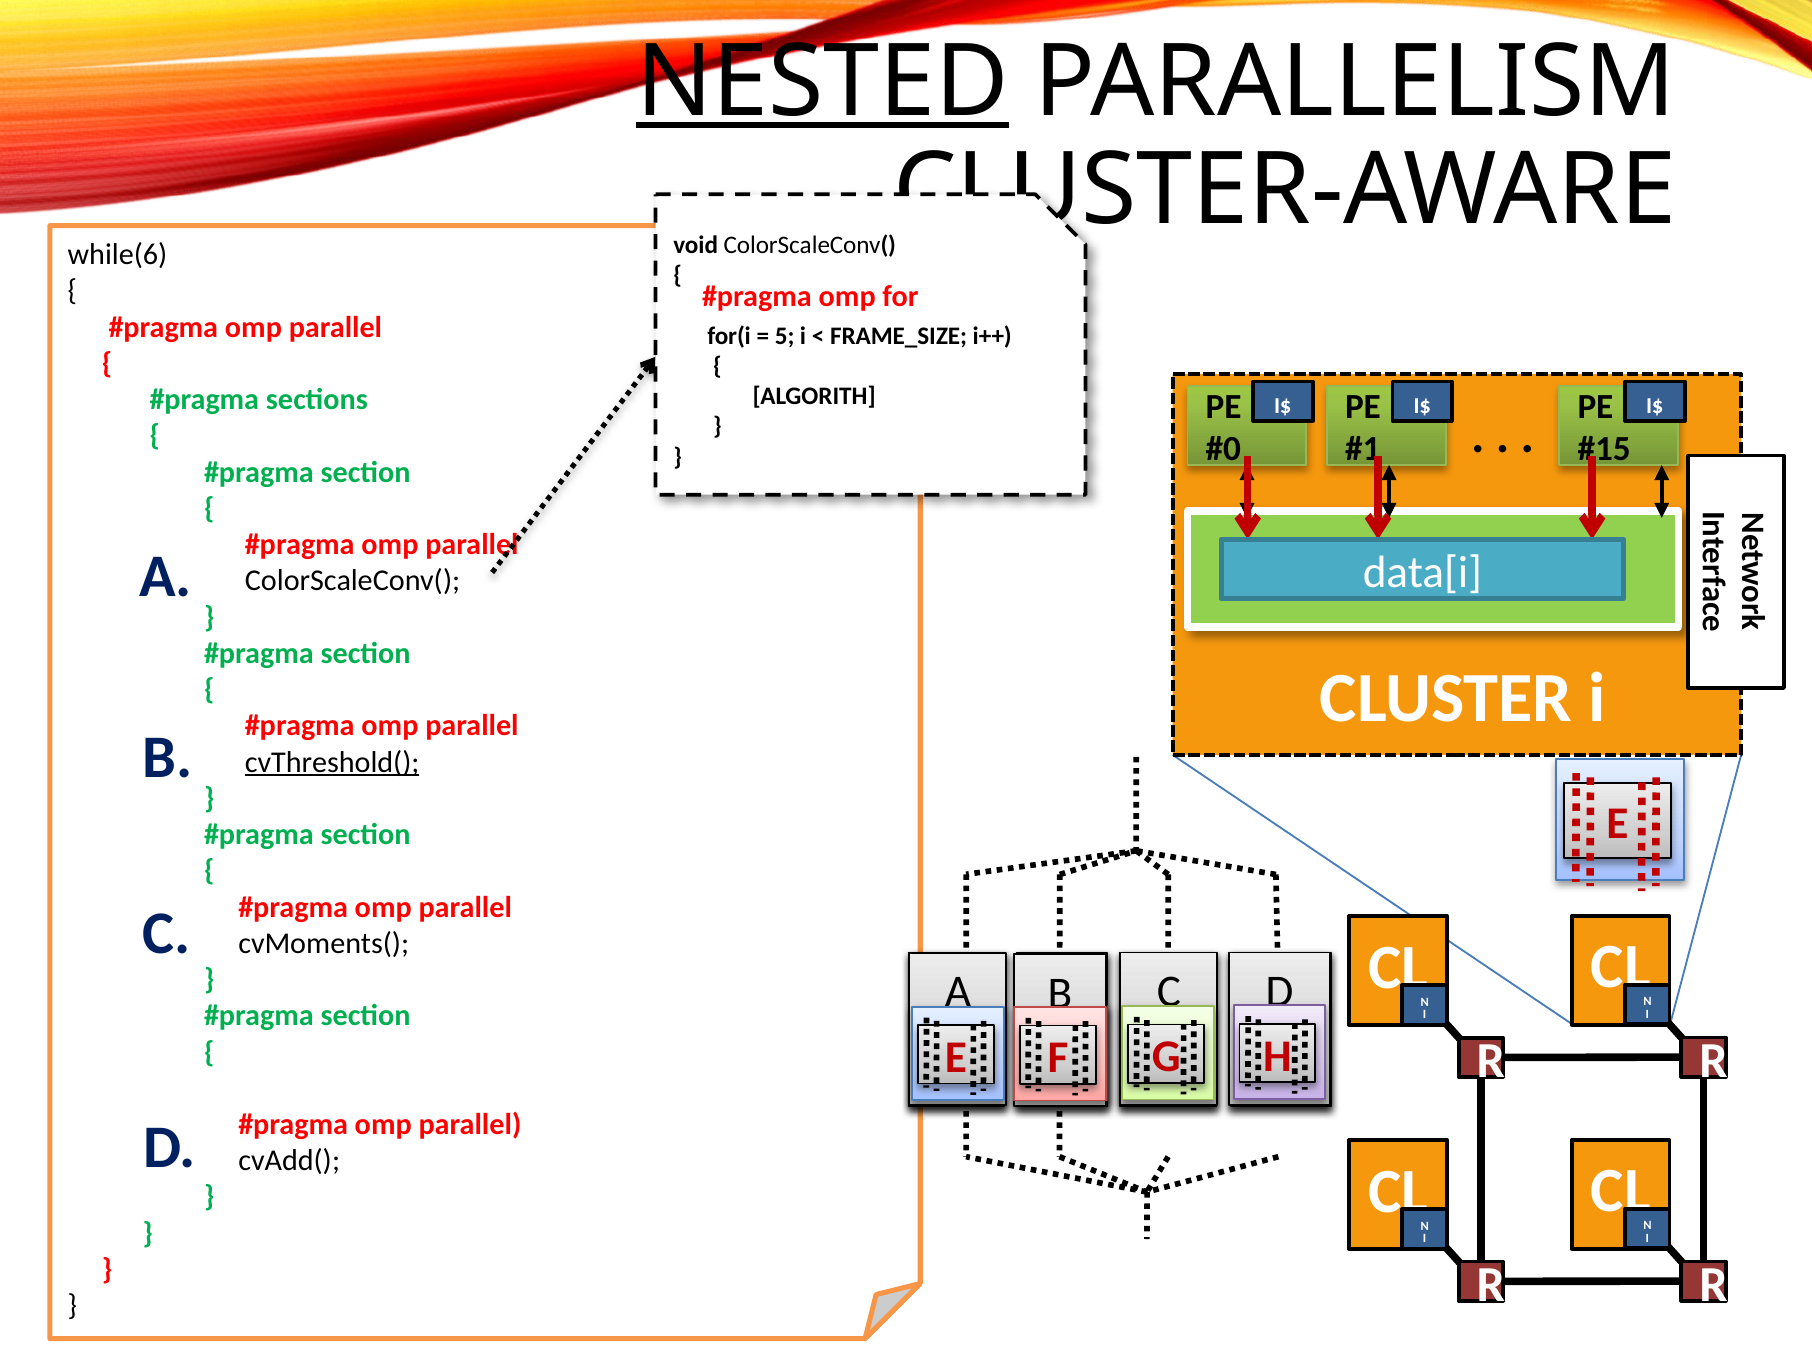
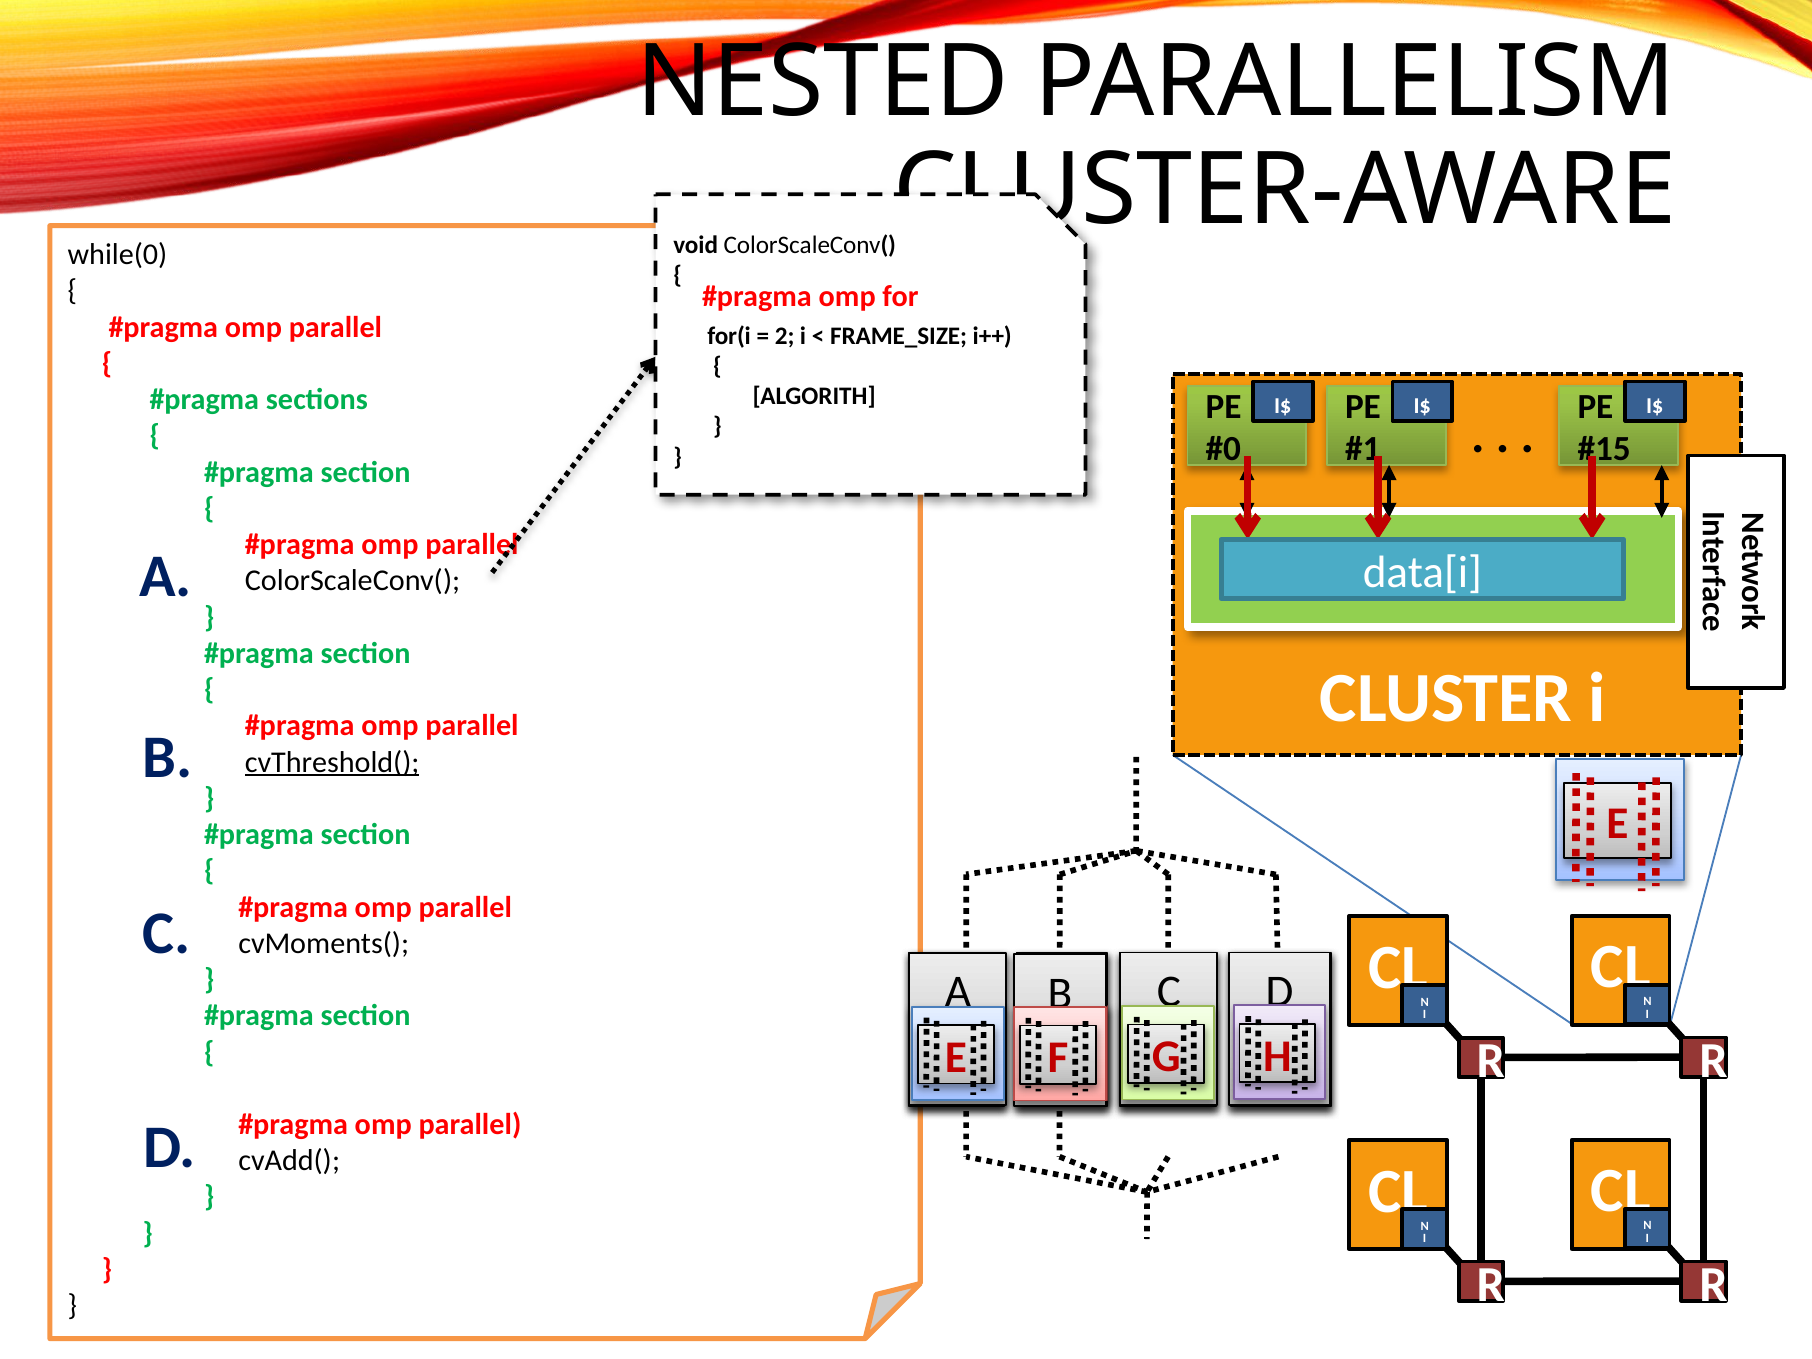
NESTED underline: present -> none (822, 82)
while(6: while(6 -> while(0 (118, 255)
5: 5 -> 2 (785, 336)
